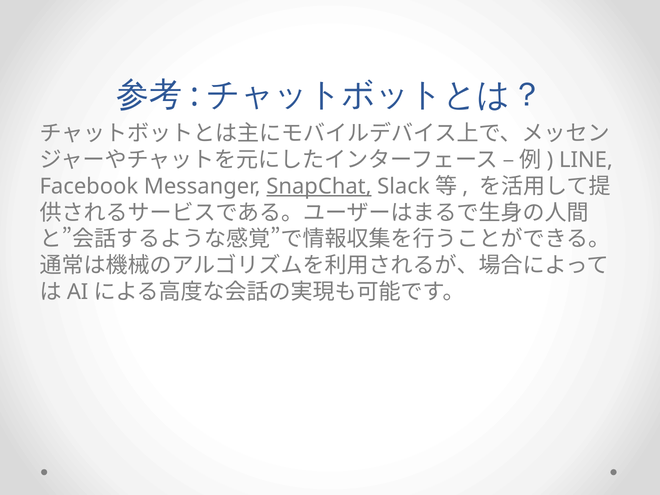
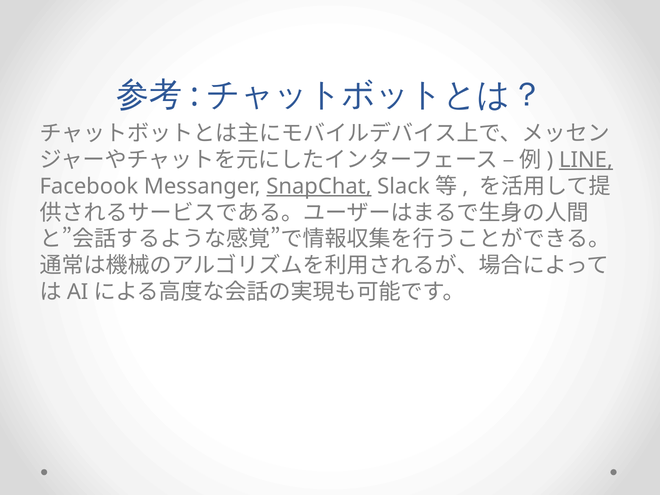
LINE underline: none -> present (586, 160)
